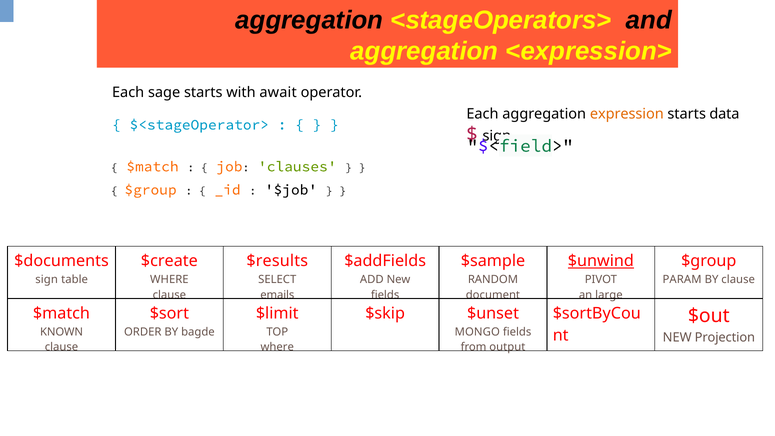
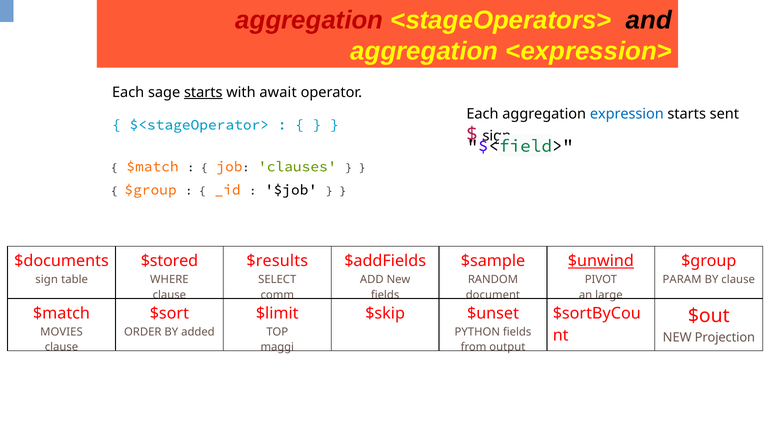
aggregation colour: black -> red (309, 20)
starts underline: none -> present (203, 92)
expression colour: orange -> blue (627, 114)
data: data -> sent (724, 114)
$create: $create -> $stored (169, 261)
emails: emails -> comm (277, 295)
KNOWN: KNOWN -> MOVIES (61, 332)
bagde: bagde -> added (198, 332)
MONGO: MONGO -> PYTHON (477, 332)
where: where -> maggi (277, 347)
